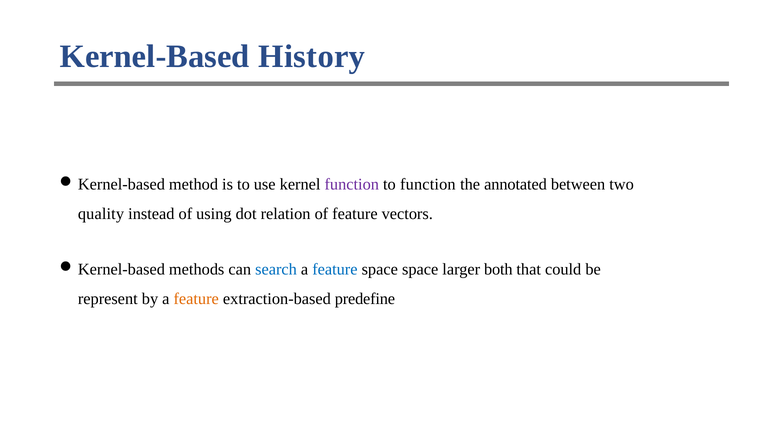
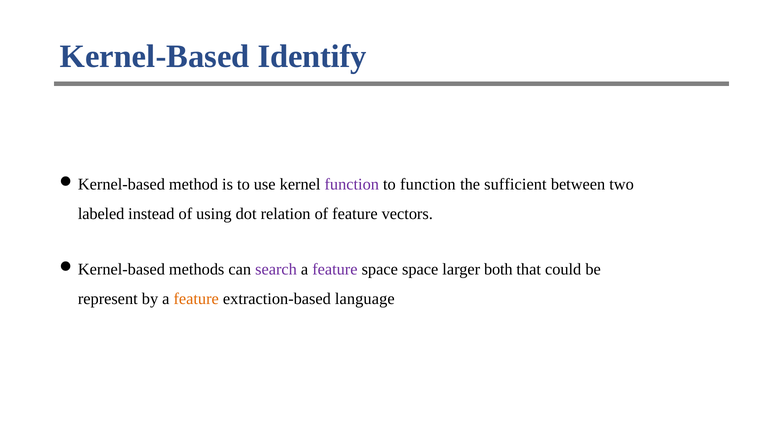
History: History -> Identify (312, 56)
annotated: annotated -> sufficient (515, 184)
quality: quality -> labeled (101, 213)
search colour: blue -> purple (276, 269)
feature colour: blue -> purple (335, 269)
predefine: predefine -> language (365, 299)
